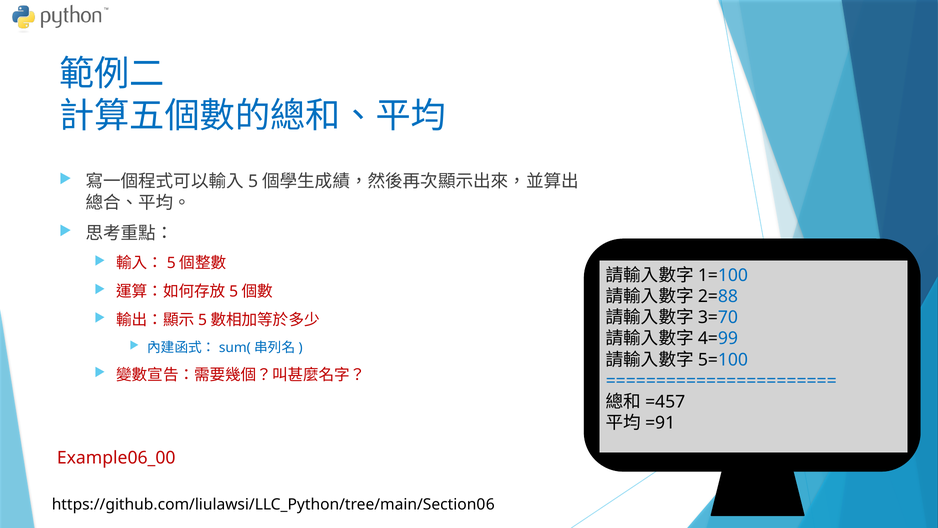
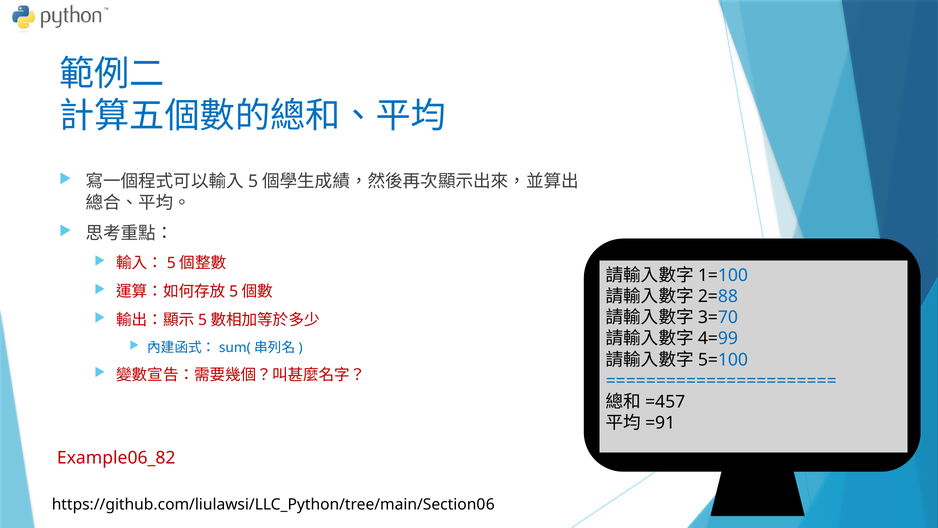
Example06_00: Example06_00 -> Example06_82 (116, 457)
